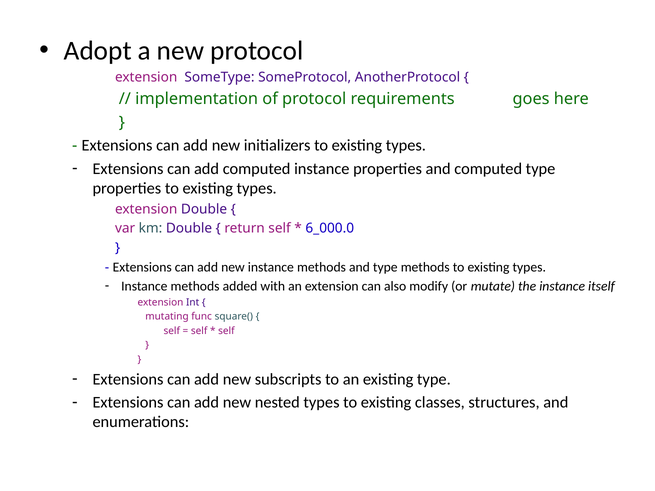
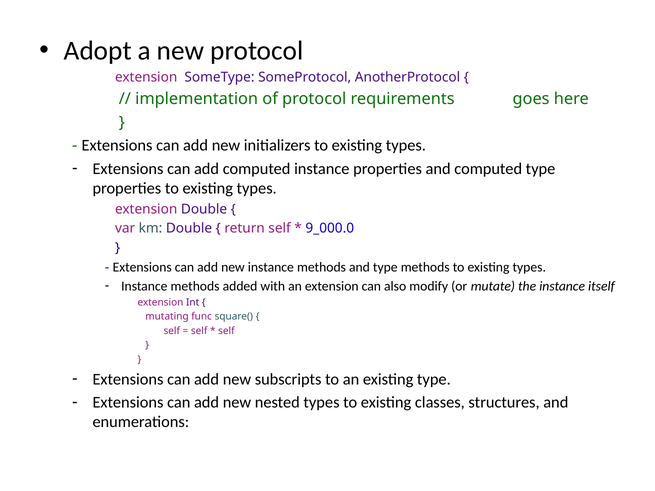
6_000.0: 6_000.0 -> 9_000.0 (330, 229)
